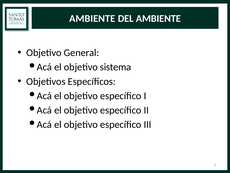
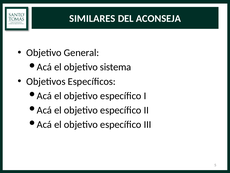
AMBIENTE: AMBIENTE -> SIMILARES (92, 19)
DEL AMBIENTE: AMBIENTE -> ACONSEJA (158, 19)
